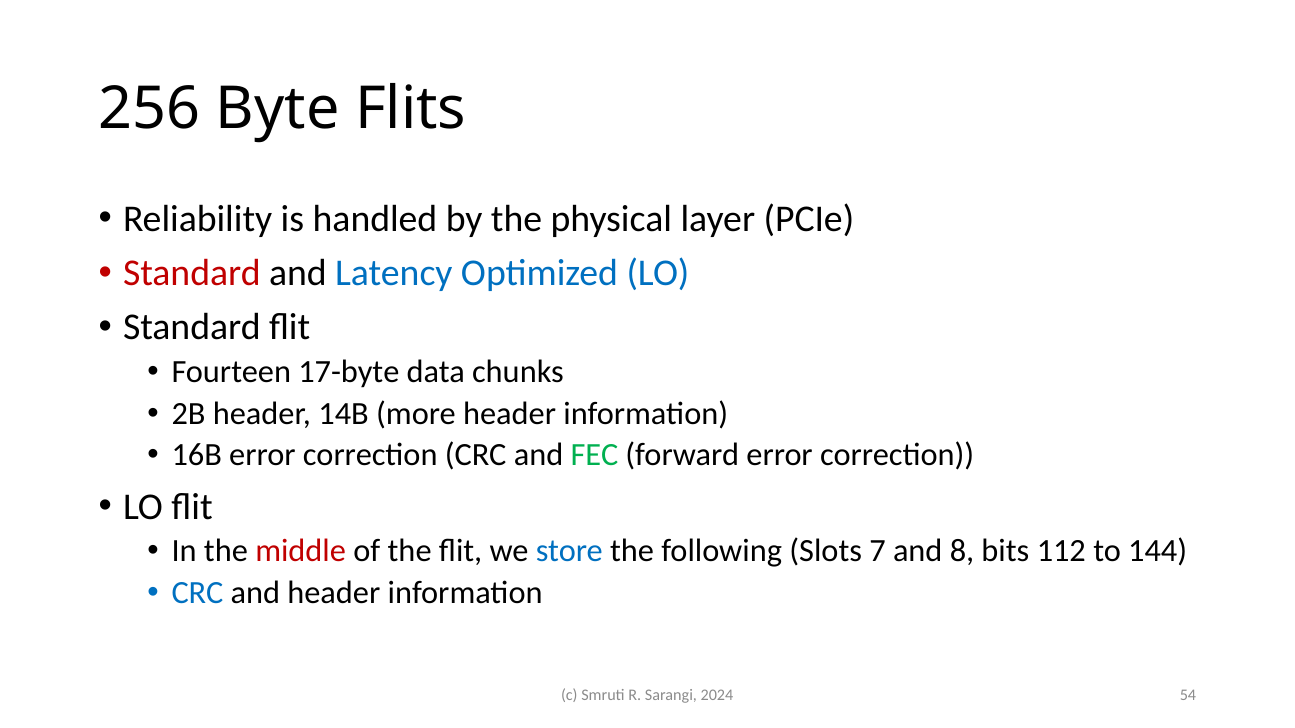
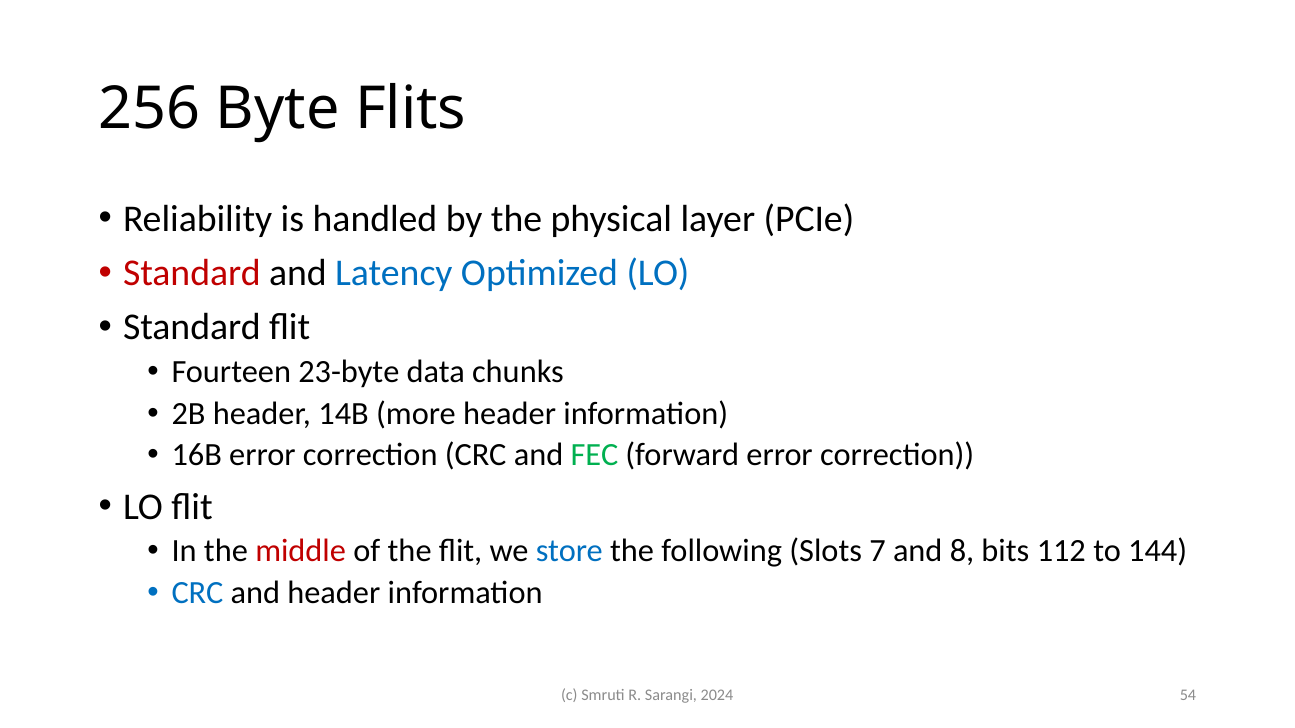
17-byte: 17-byte -> 23-byte (349, 372)
